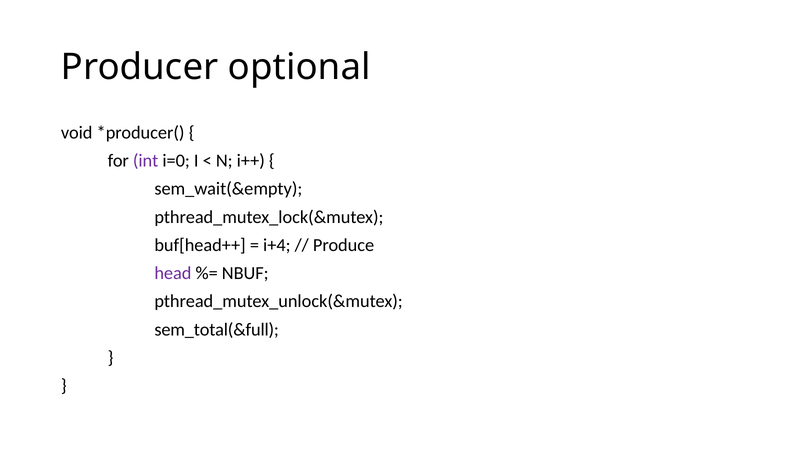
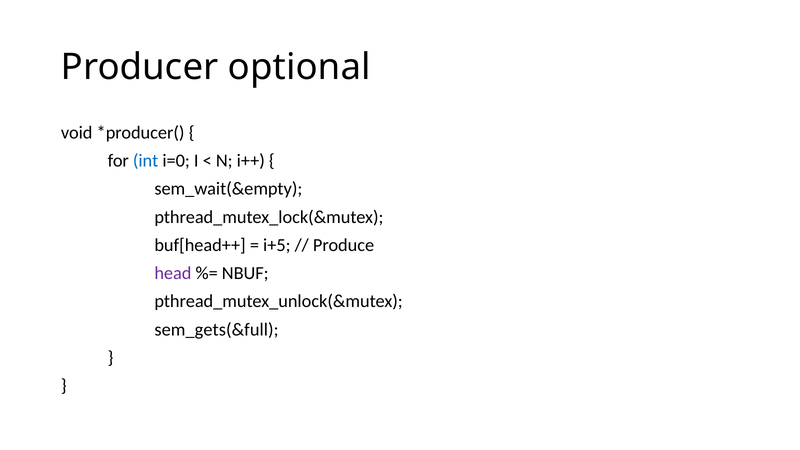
int colour: purple -> blue (146, 161)
i+4: i+4 -> i+5 (277, 245)
sem_total(&full: sem_total(&full -> sem_gets(&full (217, 329)
